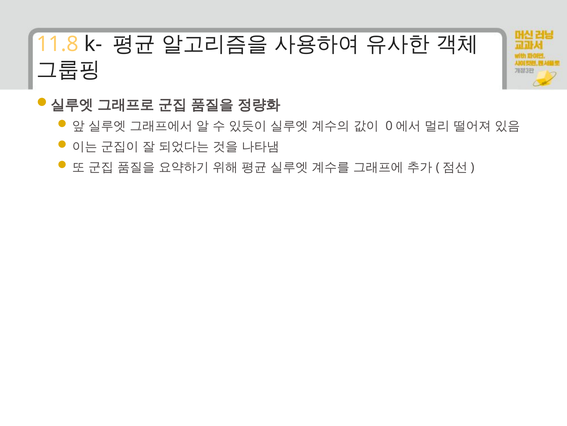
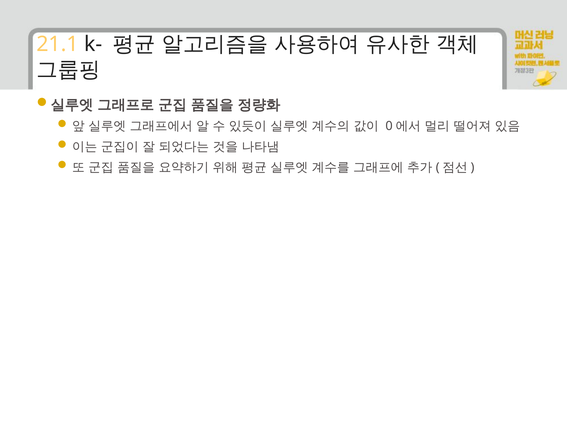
11.8: 11.8 -> 21.1 (58, 44)
